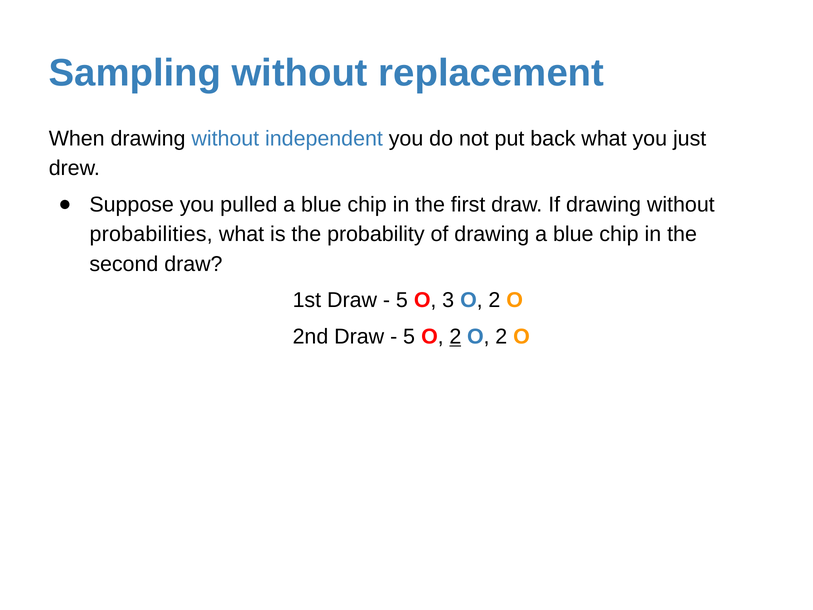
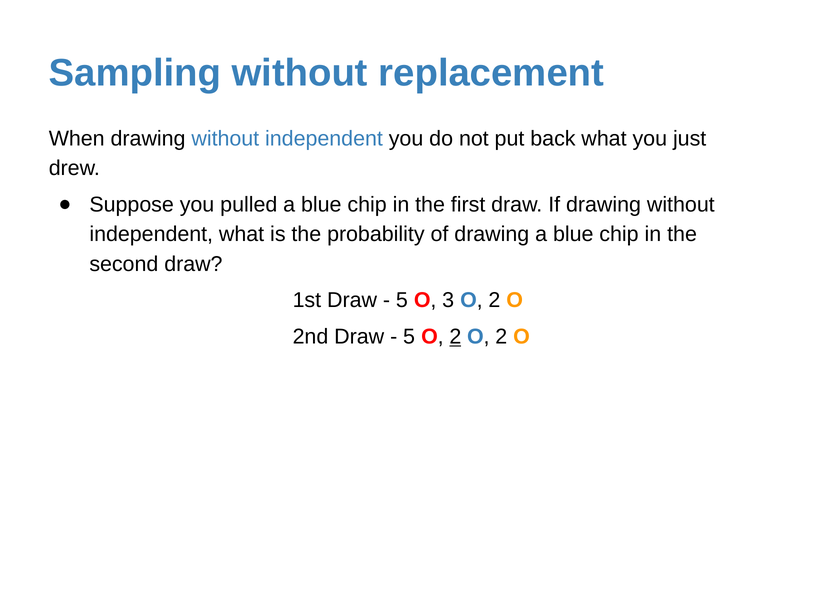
probabilities: probabilities -> independent (151, 234)
